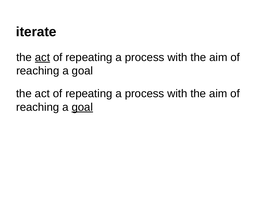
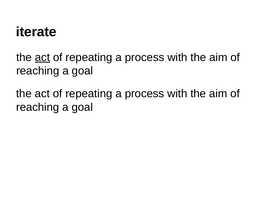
goal underline: present -> none (82, 107)
